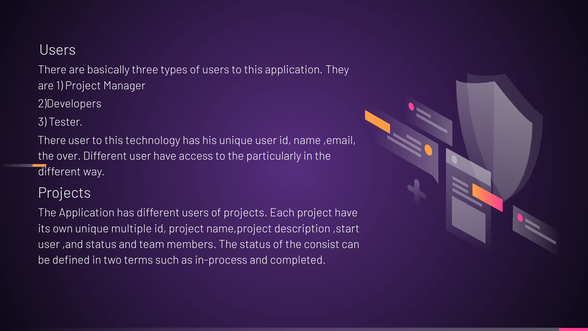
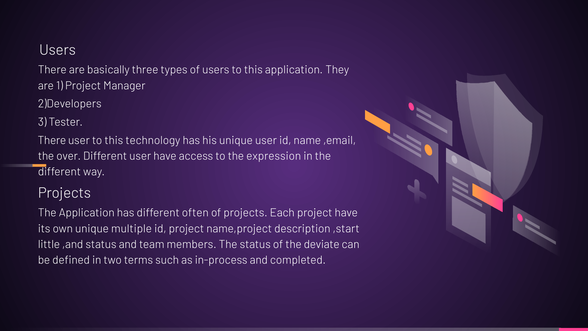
particularly: particularly -> expression (274, 156)
different users: users -> often (195, 213)
user: user -> little (49, 244)
consist: consist -> deviate (322, 244)
